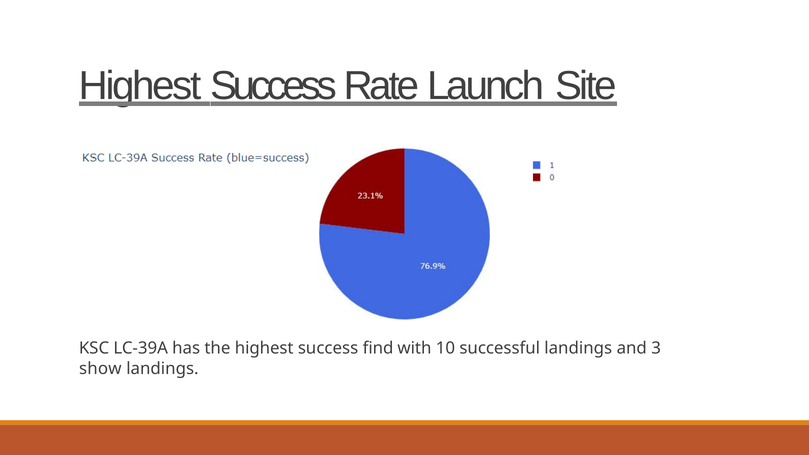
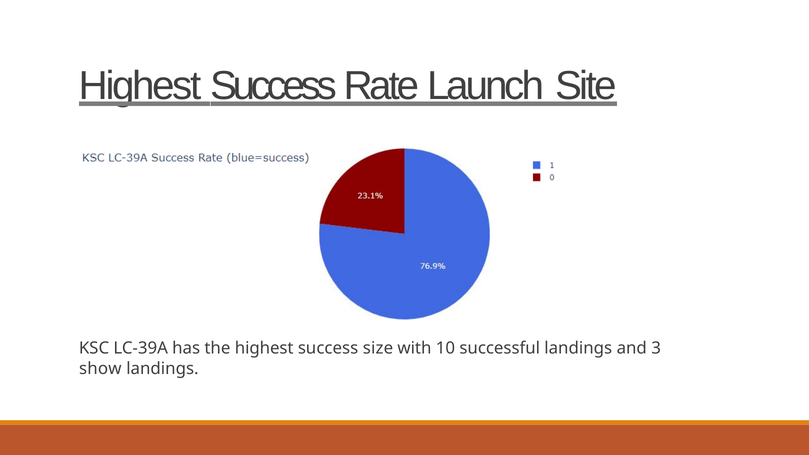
find: find -> size (378, 348)
